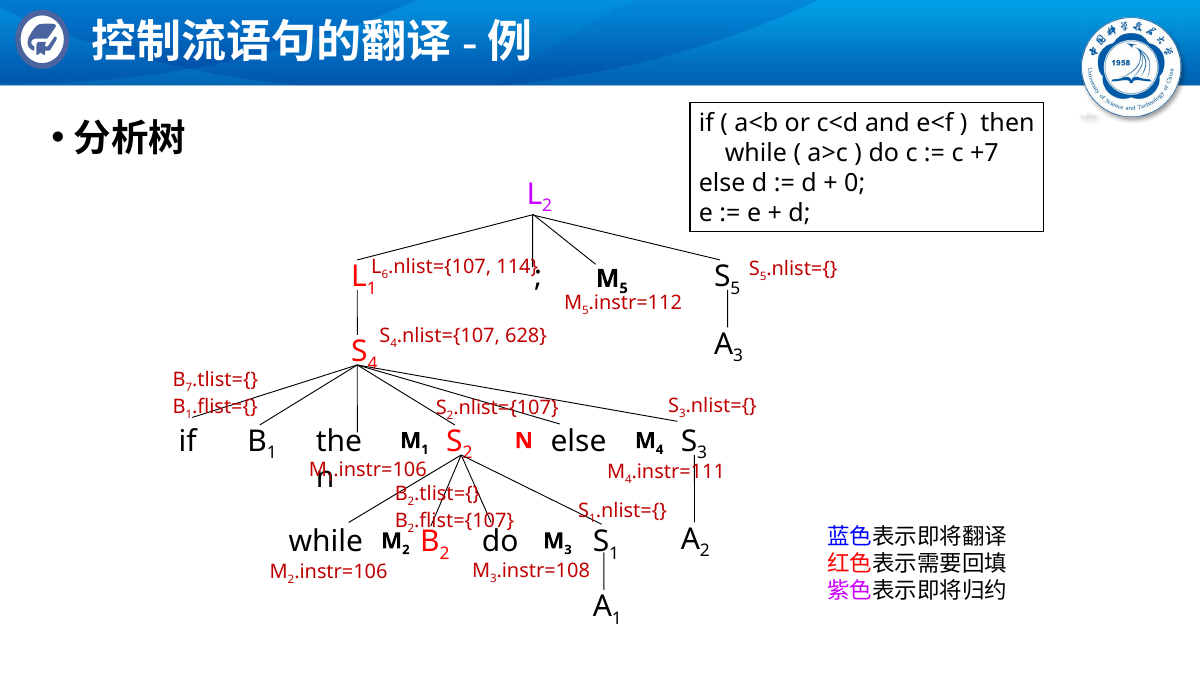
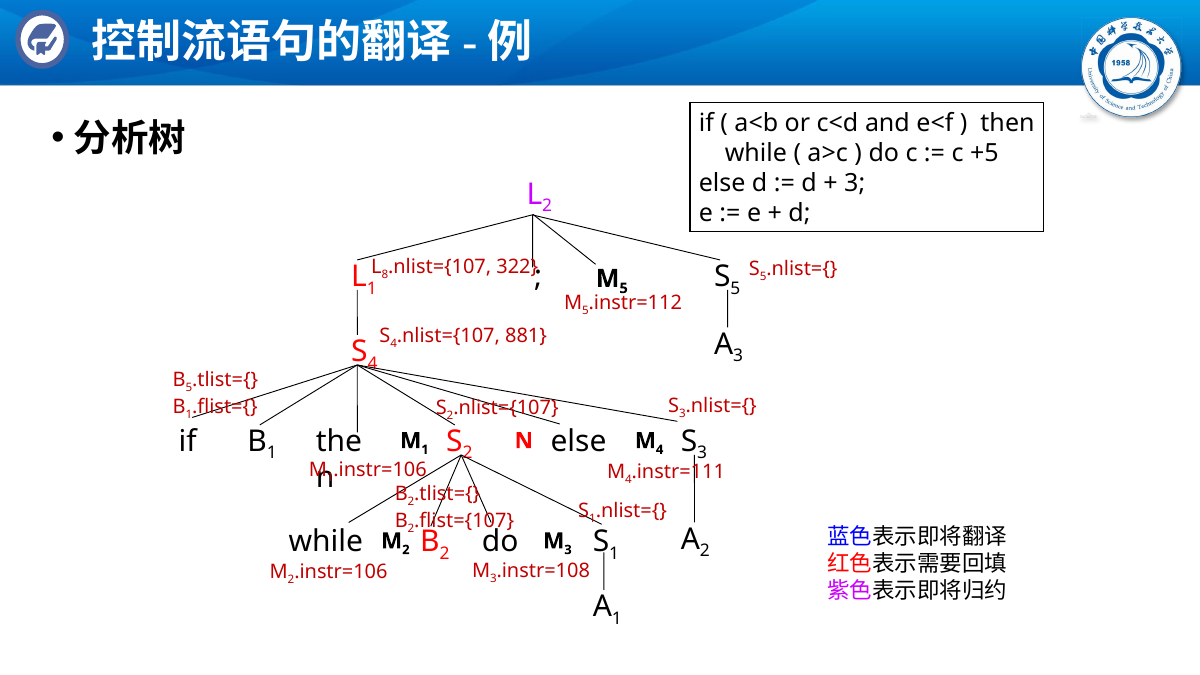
+7: +7 -> +5 (984, 154)
0: 0 -> 3 (855, 184)
6: 6 -> 8 (385, 275)
114: 114 -> 322 (517, 267)
628: 628 -> 881 (526, 336)
7: 7 -> 5 (189, 388)
